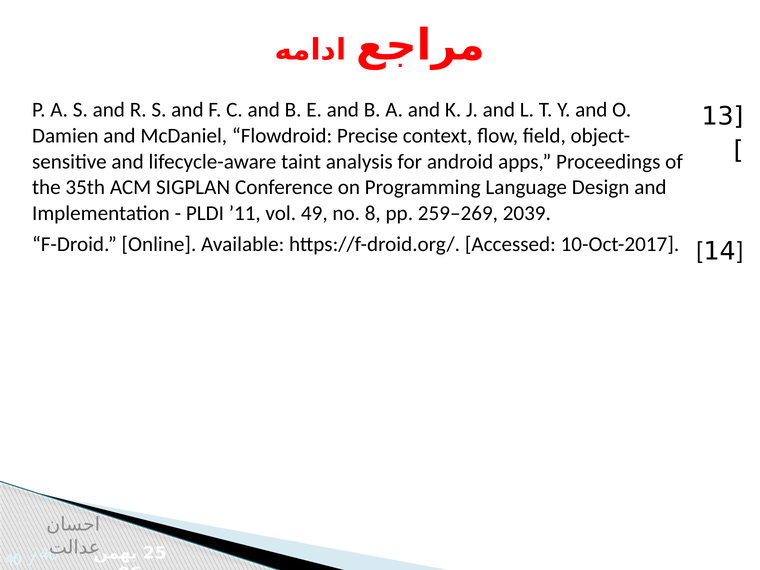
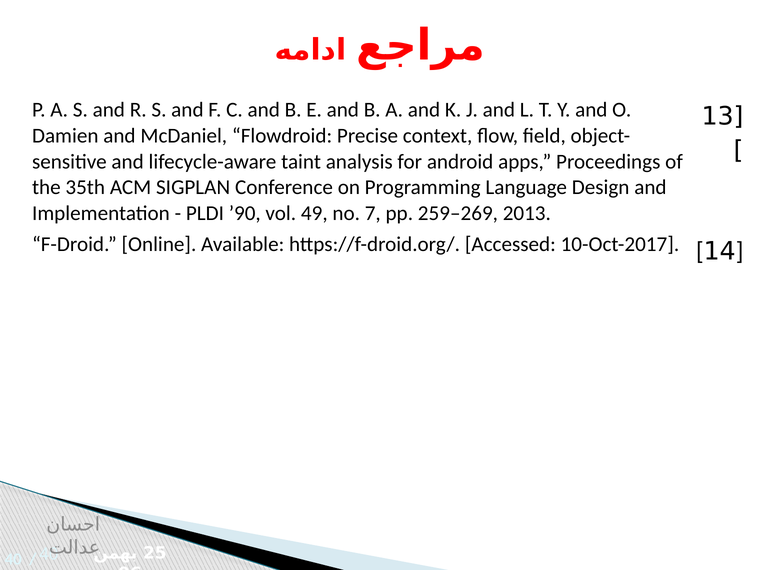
’11: ’11 -> ’90 (245, 213)
8: 8 -> 7 (373, 213)
2039: 2039 -> 2013 (527, 213)
